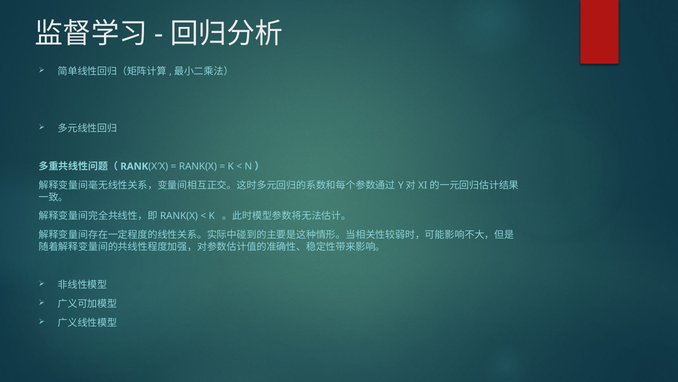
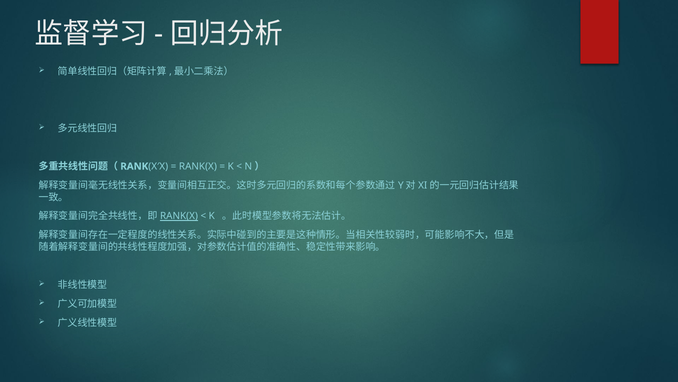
RANK(X underline: none -> present (179, 216)
